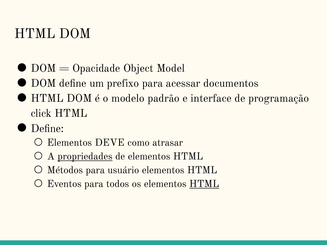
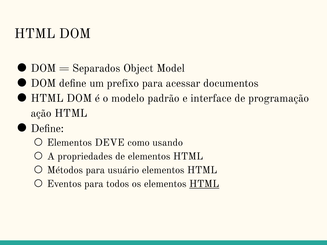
Opacidade: Opacidade -> Separados (96, 68)
click: click -> ação (41, 114)
atrasar: atrasar -> usando (168, 143)
propriedades underline: present -> none (85, 157)
